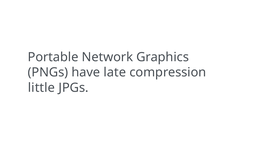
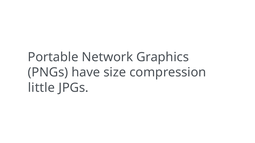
late: late -> size (115, 73)
